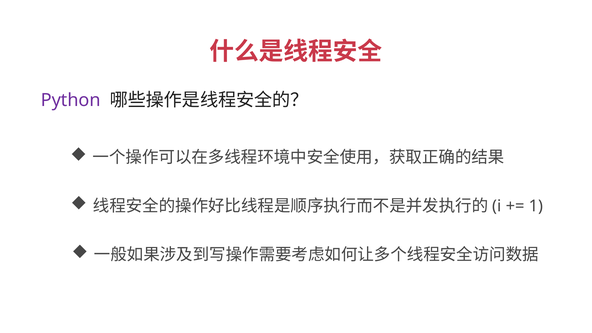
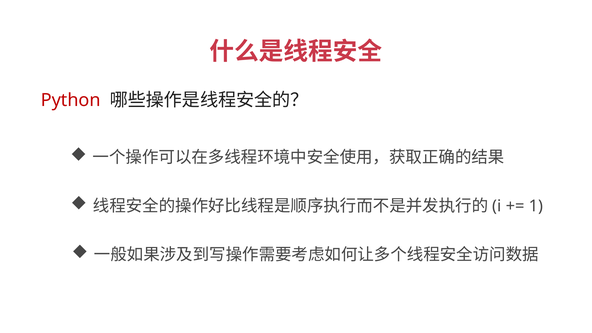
Python colour: purple -> red (71, 100)
